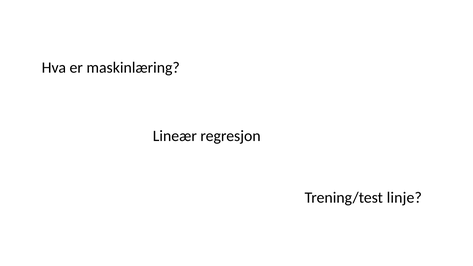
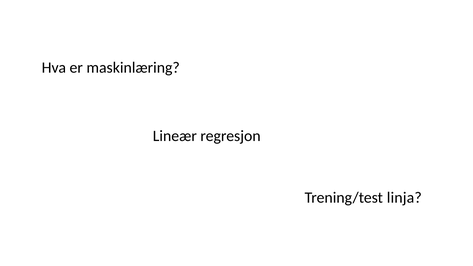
linje: linje -> linja (404, 198)
